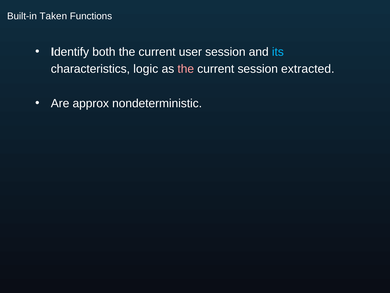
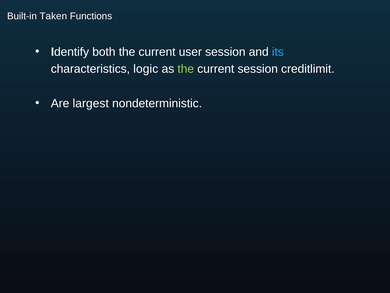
the colour: pink -> light green (186, 69)
extracted: extracted -> creditlimit (308, 69)
approx: approx -> largest (91, 103)
